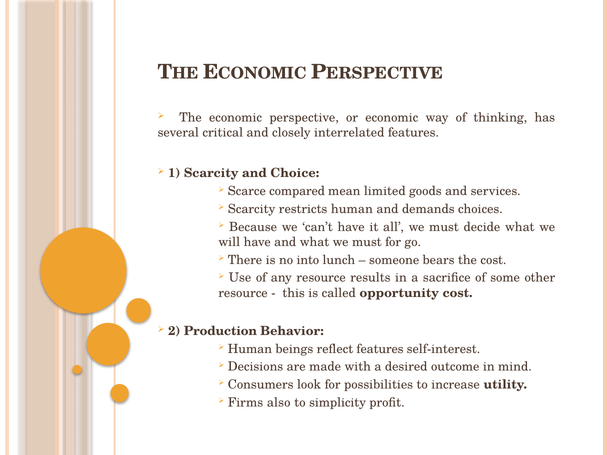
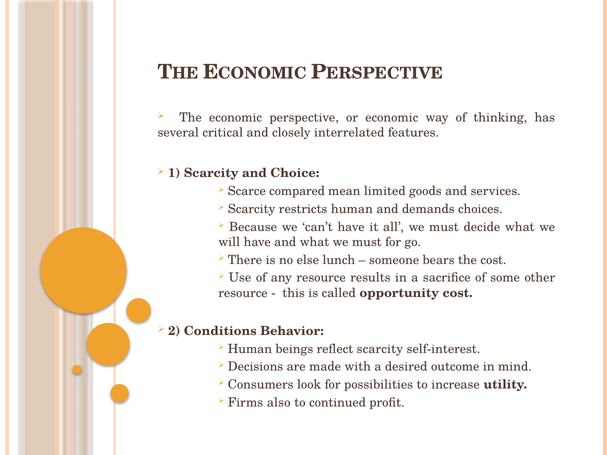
into: into -> else (308, 260)
Production: Production -> Conditions (220, 331)
reflect features: features -> scarcity (380, 349)
simplicity: simplicity -> continued (338, 403)
